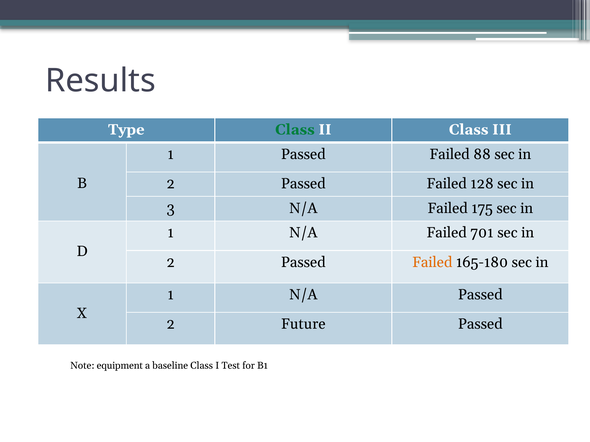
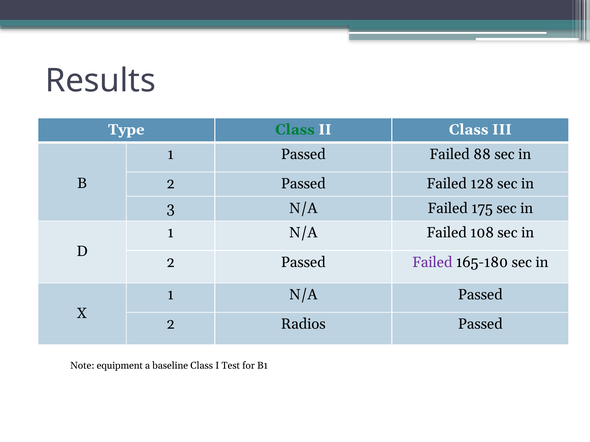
701: 701 -> 108 (482, 233)
Failed colour: orange -> purple (432, 263)
Future: Future -> Radios (303, 324)
